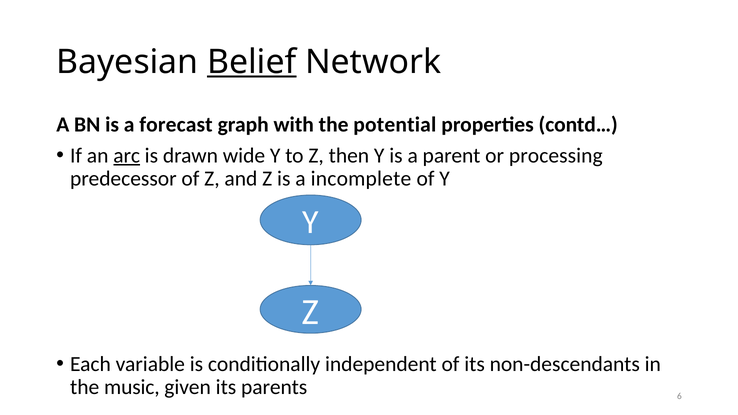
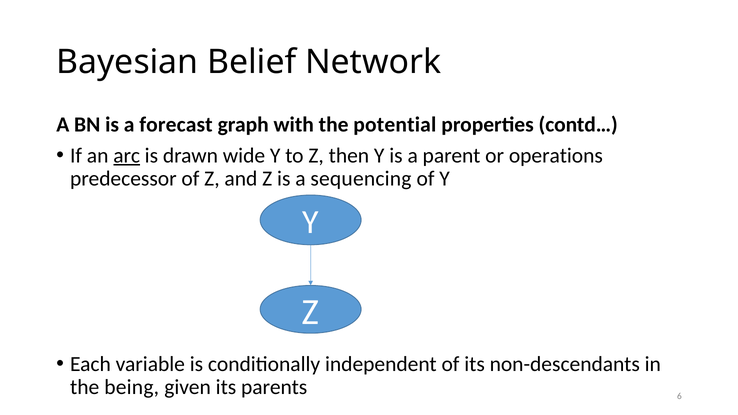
Belief underline: present -> none (252, 62)
processing: processing -> operations (556, 156)
incomplete: incomplete -> sequencing (361, 179)
music: music -> being (132, 387)
